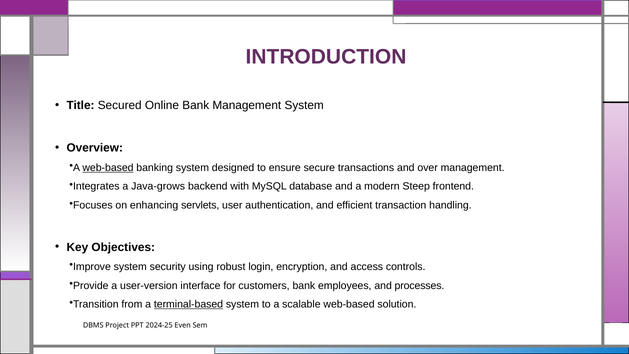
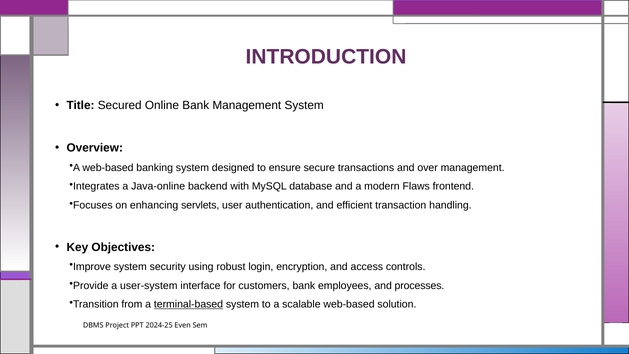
web-based underline: present -> none (108, 168)
Java-grows: Java-grows -> Java-online (158, 186)
Steep: Steep -> Flaws (416, 186)
user-version: user-version -> user-system (149, 285)
